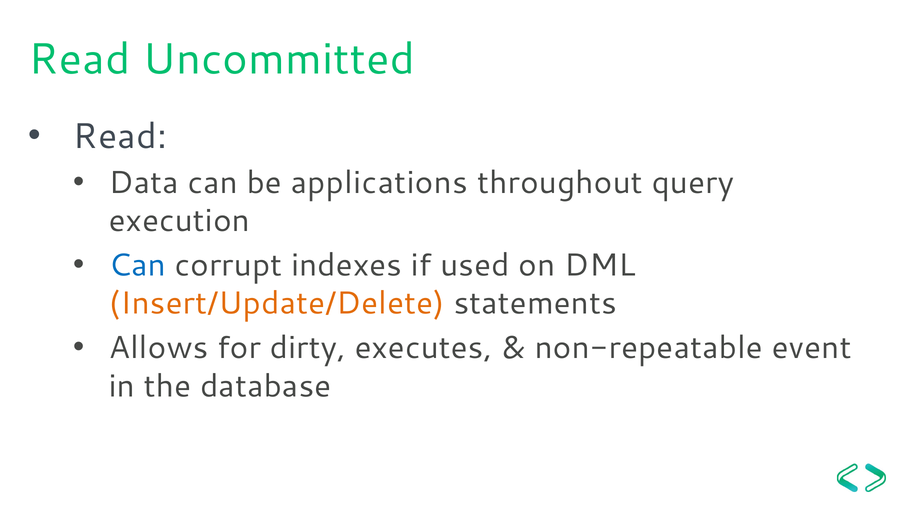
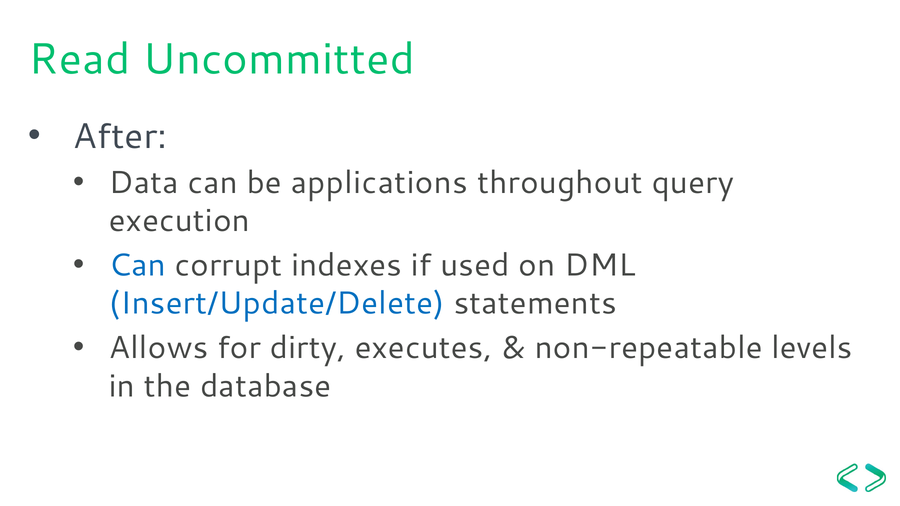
Read: Read -> After (120, 136)
Insert/Update/Delete colour: orange -> blue (277, 304)
event: event -> levels (812, 348)
